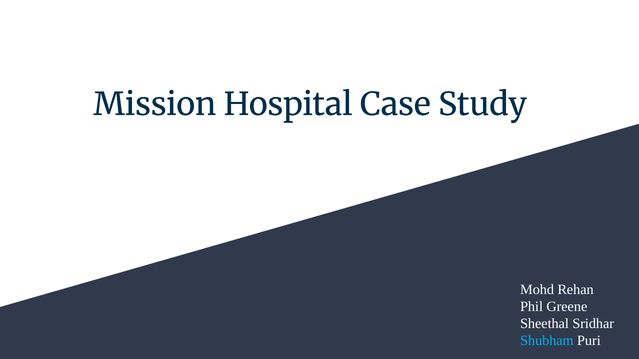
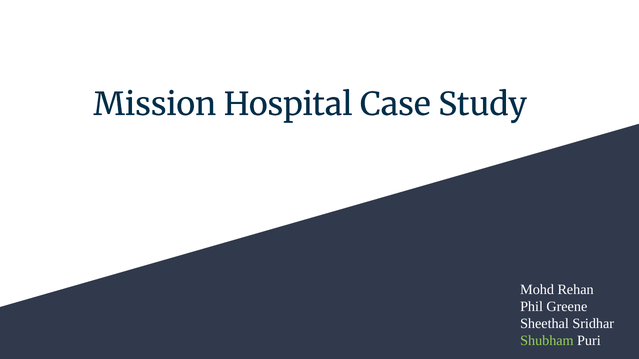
Shubham colour: light blue -> light green (547, 341)
